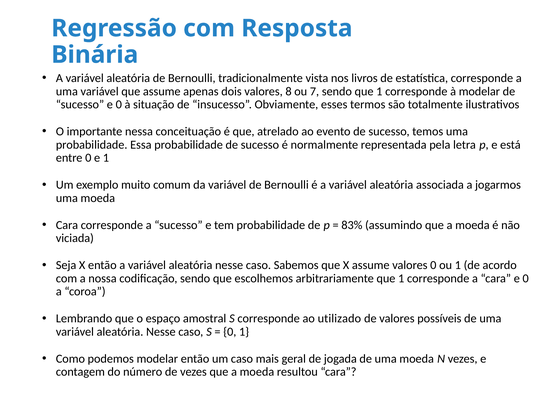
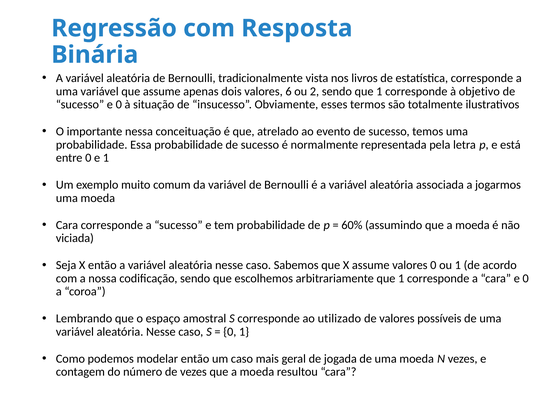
8: 8 -> 6 (289, 91)
7: 7 -> 2 (314, 91)
à modelar: modelar -> objetivo (479, 91)
83%: 83% -> 60% (352, 225)
